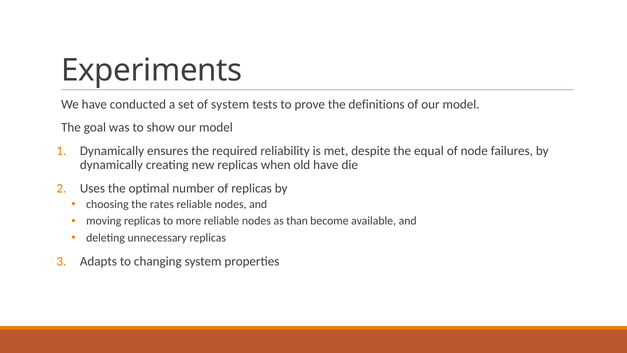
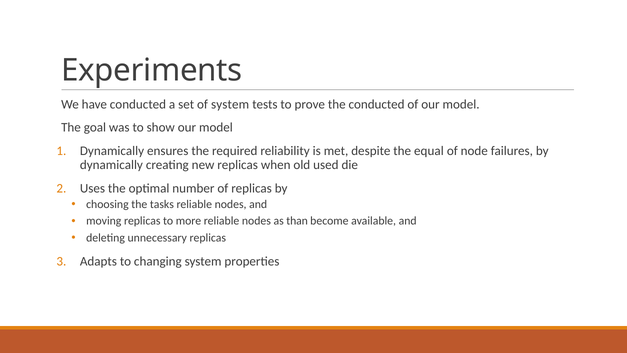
the definitions: definitions -> conducted (377, 104)
old have: have -> used (326, 165)
rates: rates -> tasks (162, 204)
